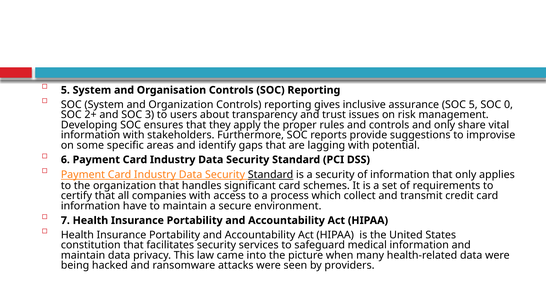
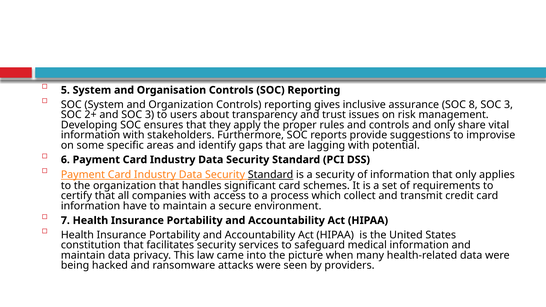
SOC 5: 5 -> 8 (473, 105)
0: 0 -> 3 (508, 105)
